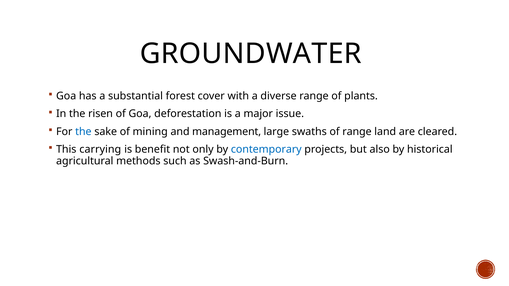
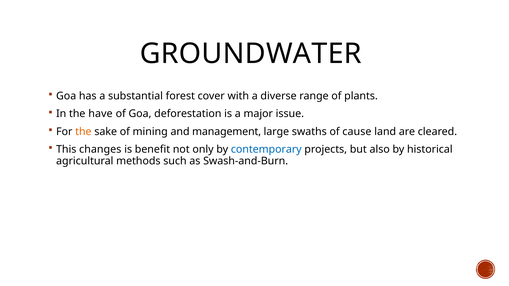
risen: risen -> have (100, 114)
the colour: blue -> orange (83, 132)
of range: range -> cause (357, 132)
carrying: carrying -> changes (100, 150)
